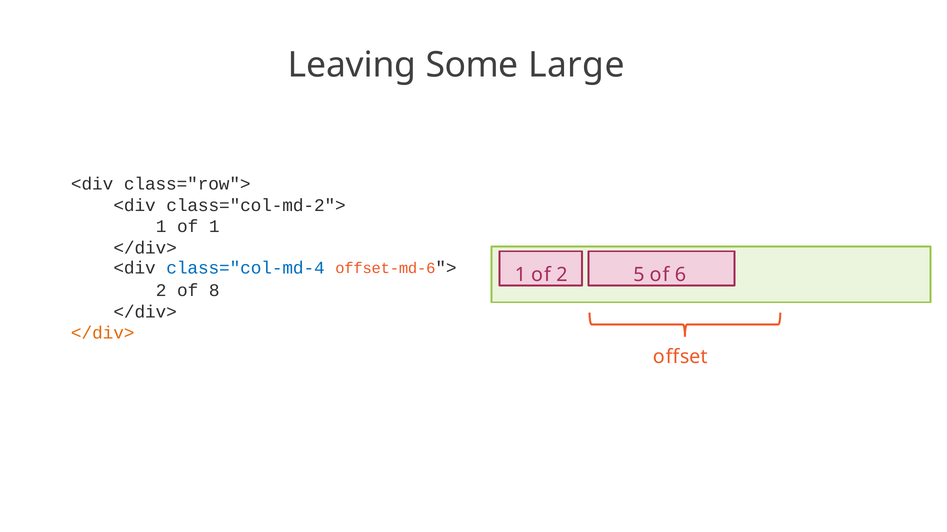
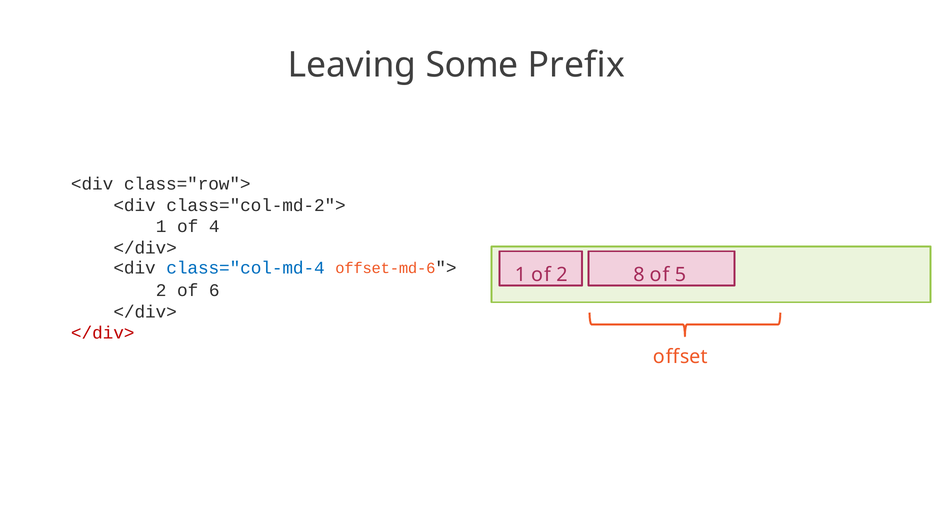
Large: Large -> Prefix (576, 65)
of 1: 1 -> 4 (214, 227)
5: 5 -> 8 (639, 275)
6: 6 -> 5 (680, 275)
8: 8 -> 6 (214, 291)
</div> colour: orange -> red (103, 333)
